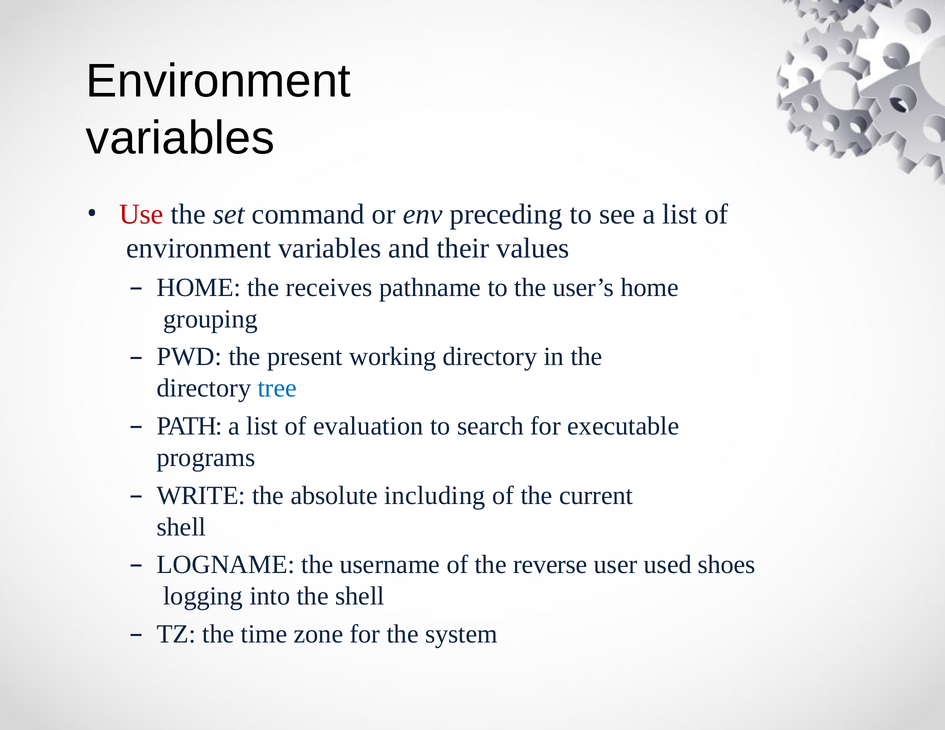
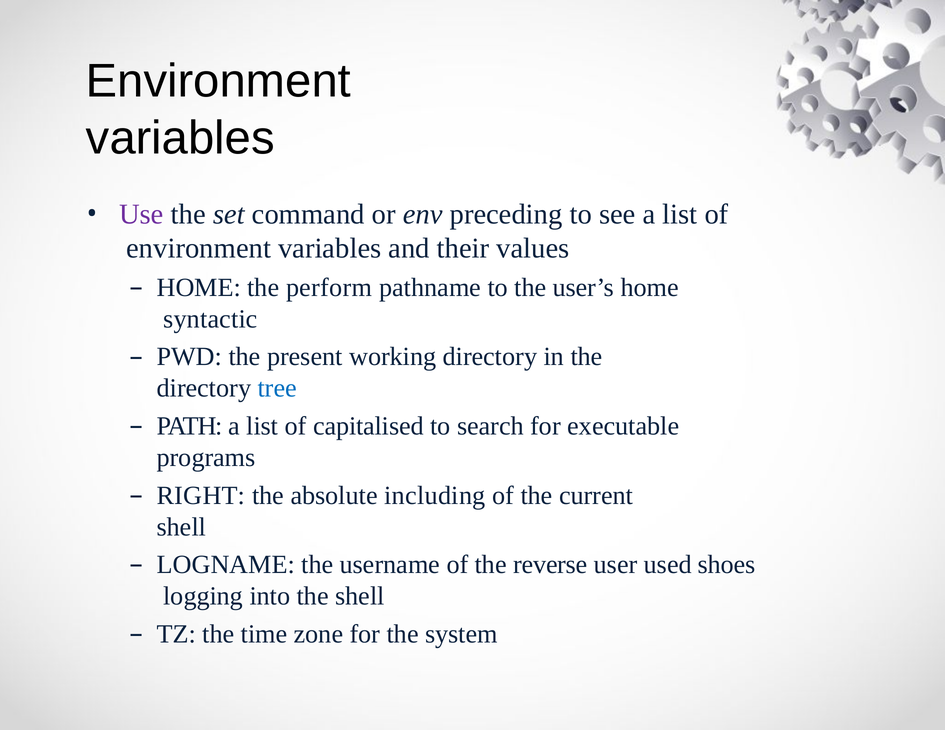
Use colour: red -> purple (141, 214)
receives: receives -> perform (329, 288)
grouping: grouping -> syntactic (210, 319)
evaluation: evaluation -> capitalised (368, 426)
WRITE: WRITE -> RIGHT (201, 496)
